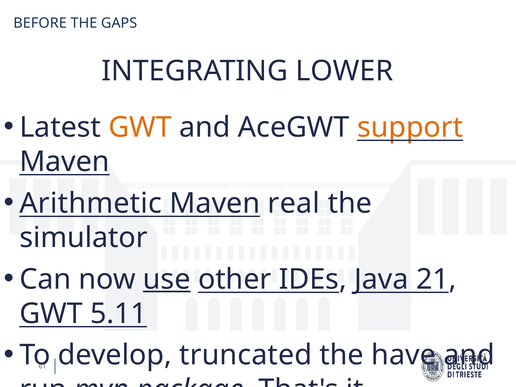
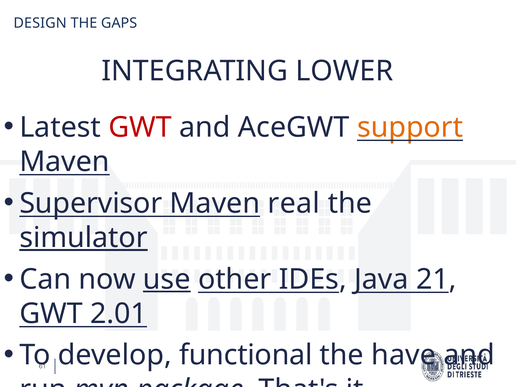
BEFORE: BEFORE -> DESIGN (40, 23)
GWT colour: orange -> red (140, 127)
Arithmetic: Arithmetic -> Supervisor (91, 203)
simulator underline: none -> present (84, 238)
5.11: 5.11 -> 2.01 (119, 314)
truncated: truncated -> functional (246, 355)
